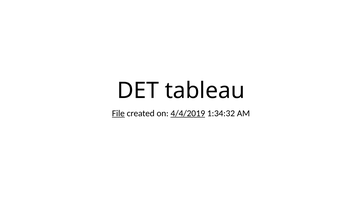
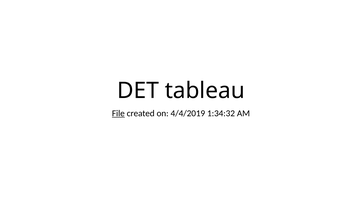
4/4/2019 underline: present -> none (188, 113)
